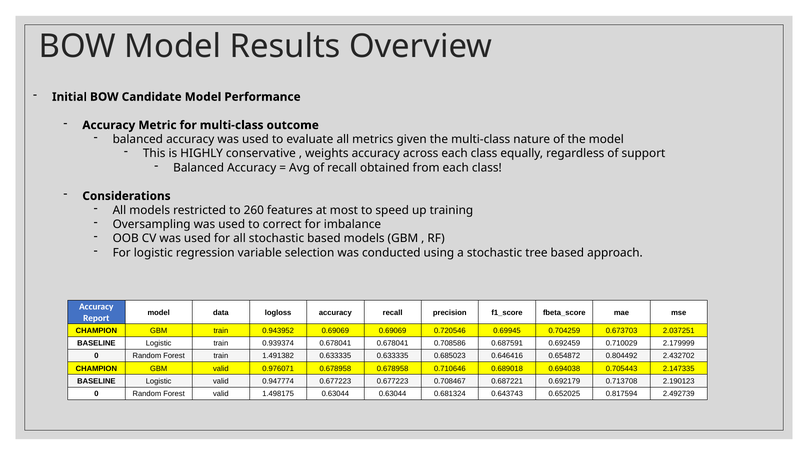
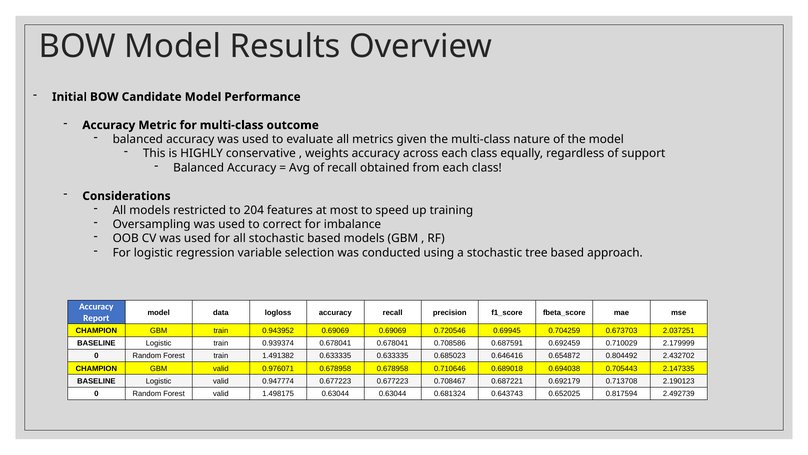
260: 260 -> 204 (254, 210)
